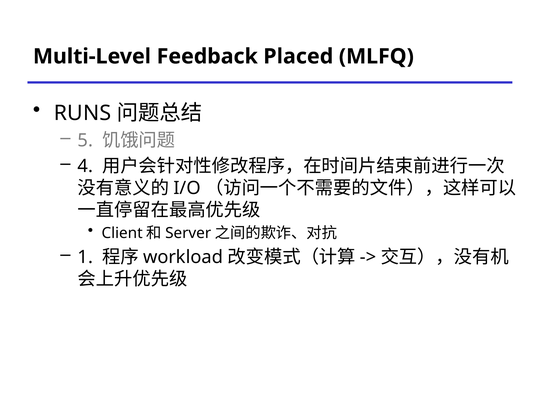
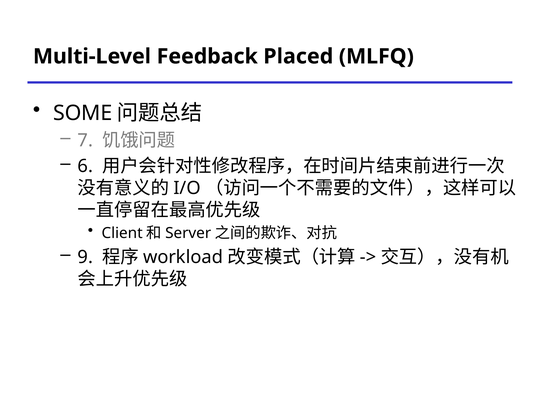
RUNS: RUNS -> SOME (83, 113)
5: 5 -> 7 (85, 140)
4: 4 -> 6 (85, 166)
1: 1 -> 9 (85, 257)
